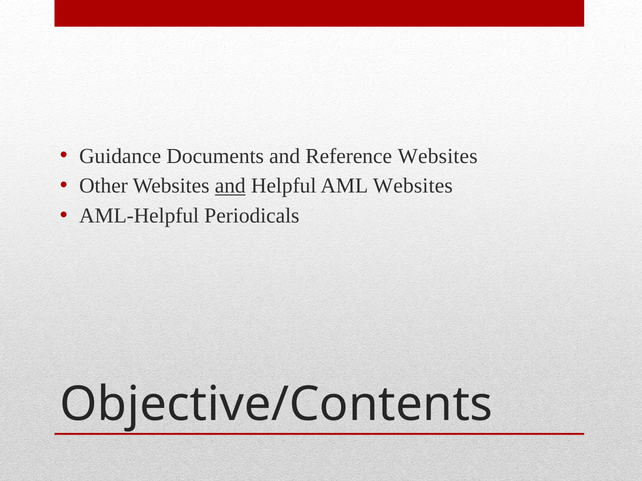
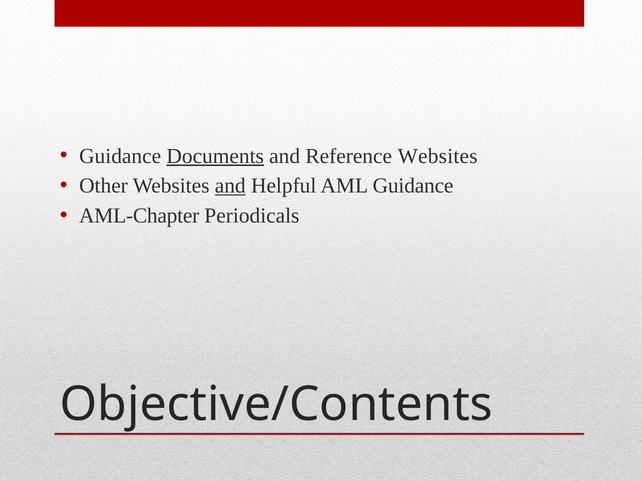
Documents underline: none -> present (215, 156)
AML Websites: Websites -> Guidance (413, 186)
AML-Helpful: AML-Helpful -> AML-Chapter (139, 216)
